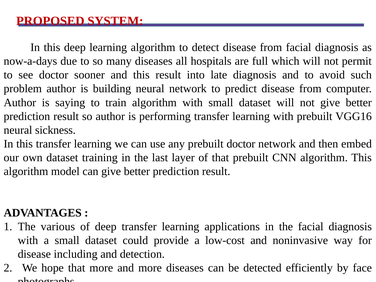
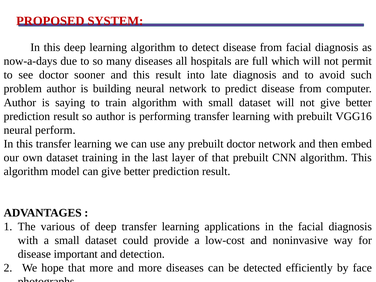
sickness: sickness -> perform (55, 130)
including: including -> important (76, 254)
